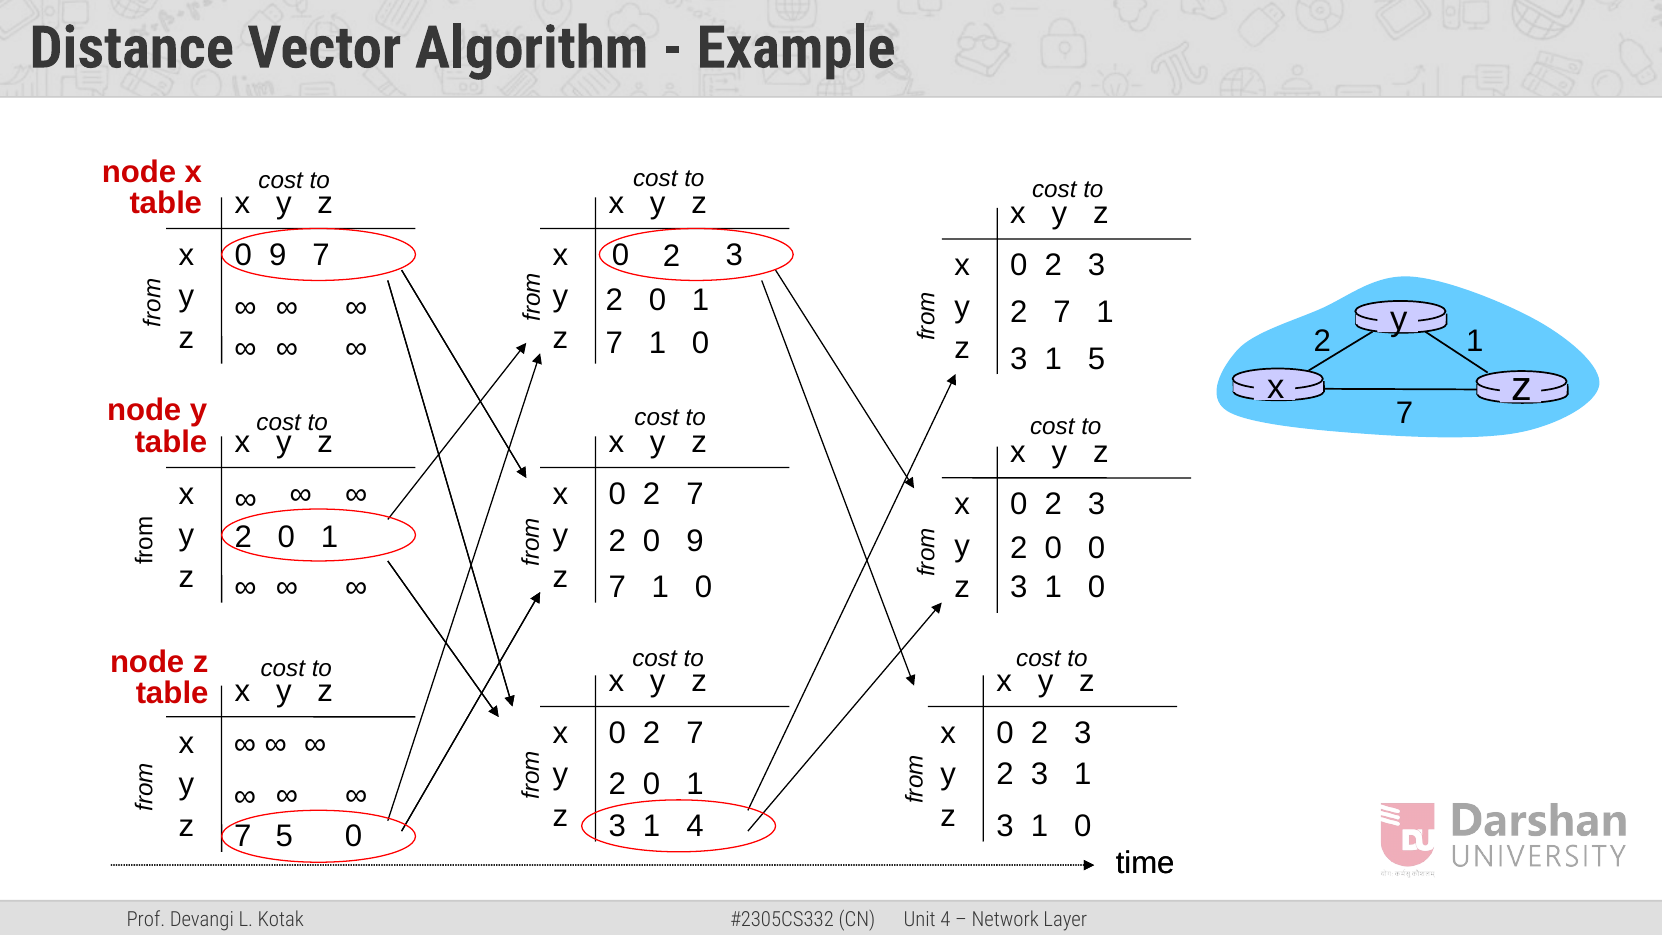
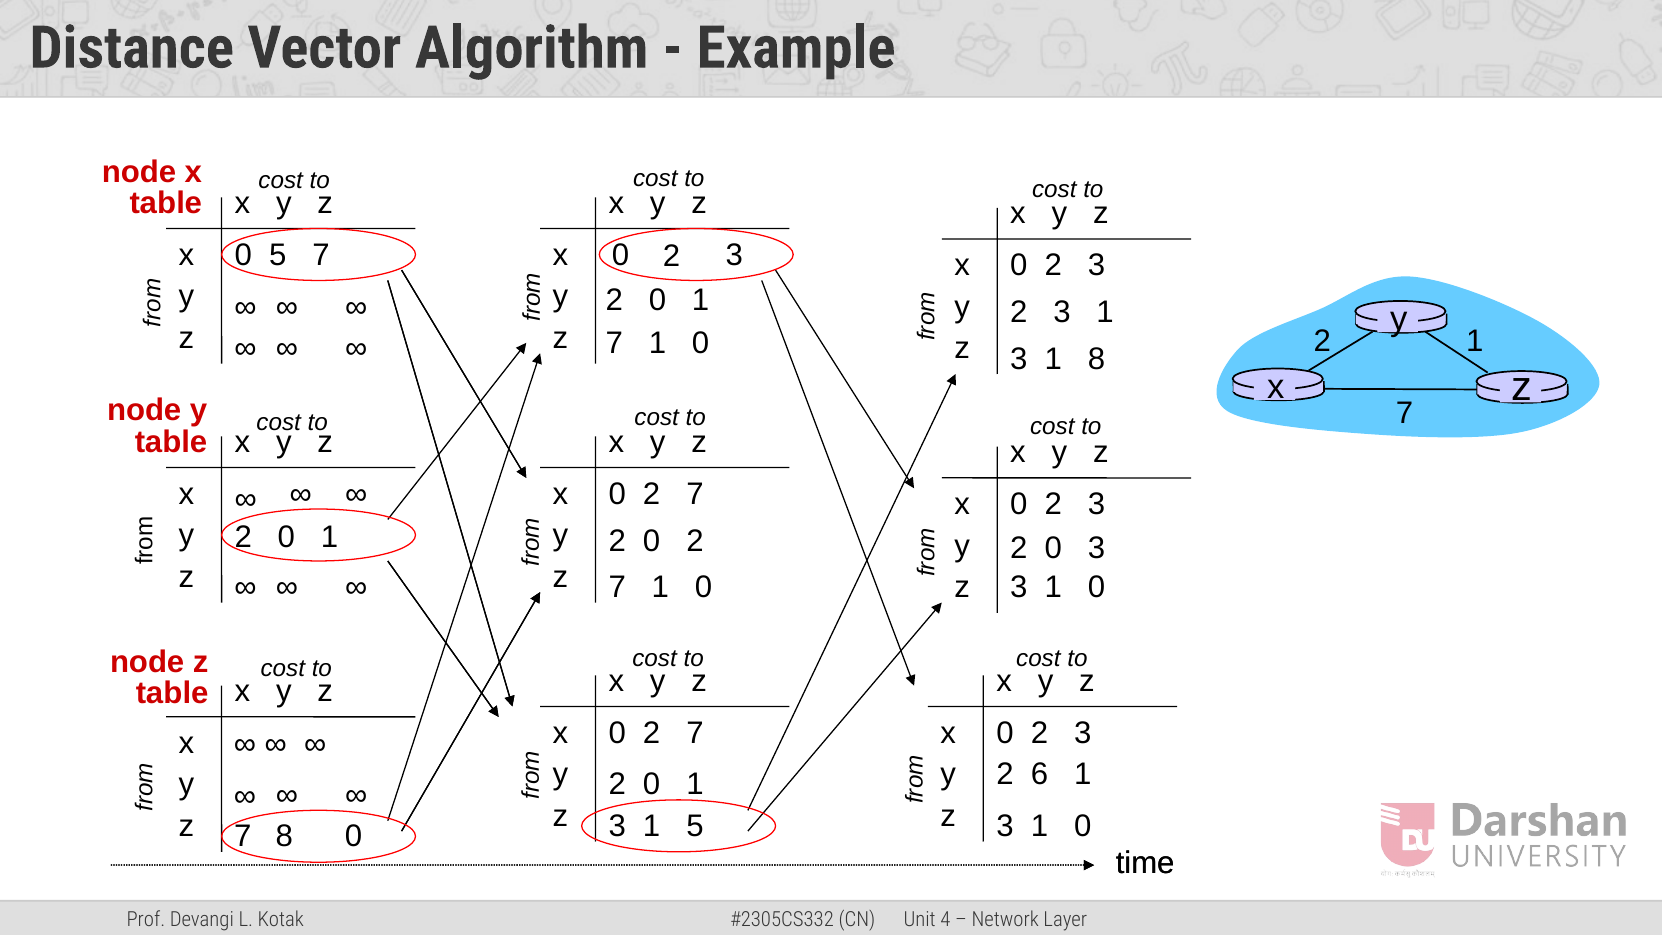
9: 9 -> 5 (278, 255)
7: 7 -> 3 (1062, 313)
1 5: 5 -> 8 (1097, 359)
2 0 9: 9 -> 2 (695, 541)
0 0: 0 -> 3 (1097, 548)
3: 3 -> 6 (1039, 774)
1 4: 4 -> 5 (695, 826)
7 5: 5 -> 8 (284, 837)
